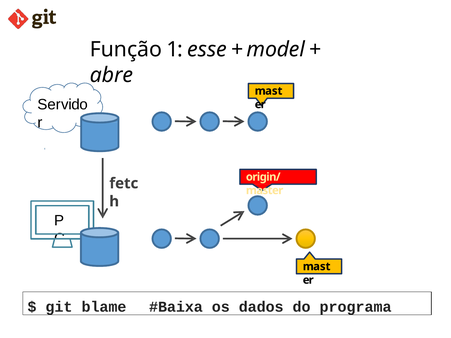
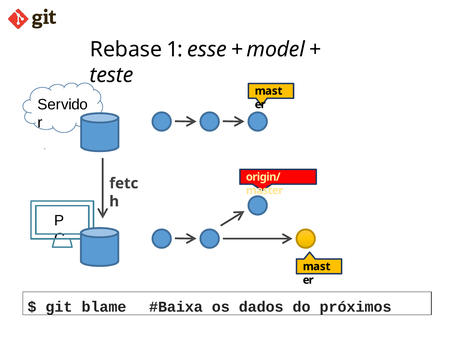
Função: Função -> Rebase (126, 50)
abre: abre -> teste (111, 75)
programa: programa -> próximos (356, 307)
